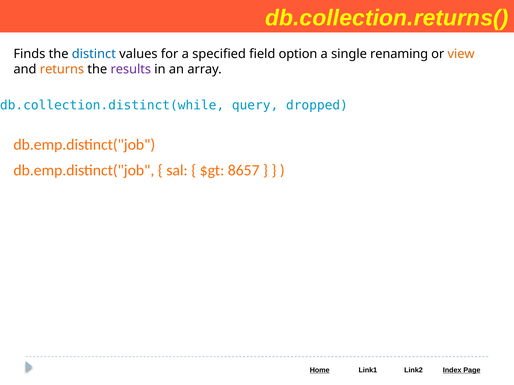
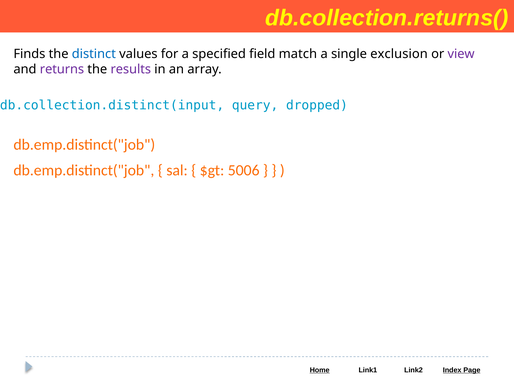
option: option -> match (298, 54)
renaming: renaming -> exclusion (399, 54)
view colour: orange -> purple (461, 54)
returns colour: orange -> purple (62, 69)
db.collection.distinct(while: db.collection.distinct(while -> db.collection.distinct(input (112, 105)
8657: 8657 -> 5006 (244, 171)
